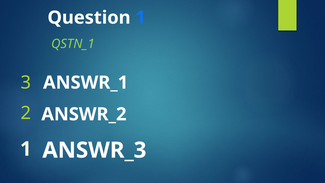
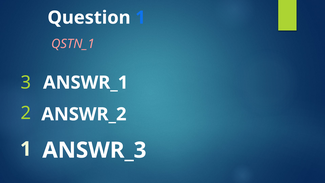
QSTN_1 colour: light green -> pink (73, 44)
